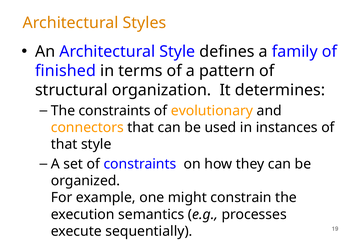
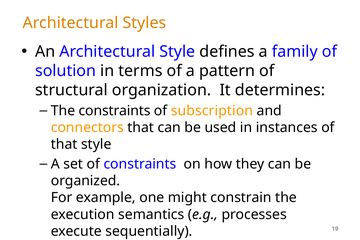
finished: finished -> solution (66, 71)
evolutionary: evolutionary -> subscription (212, 111)
